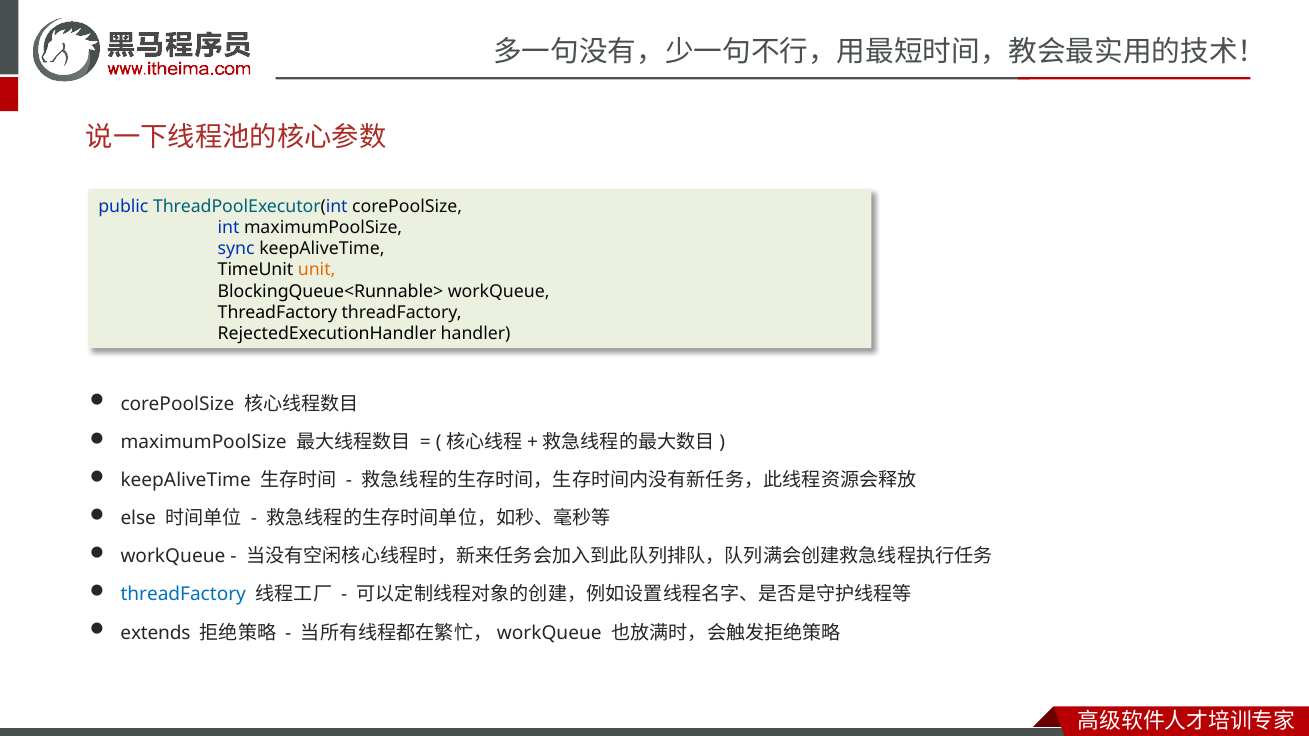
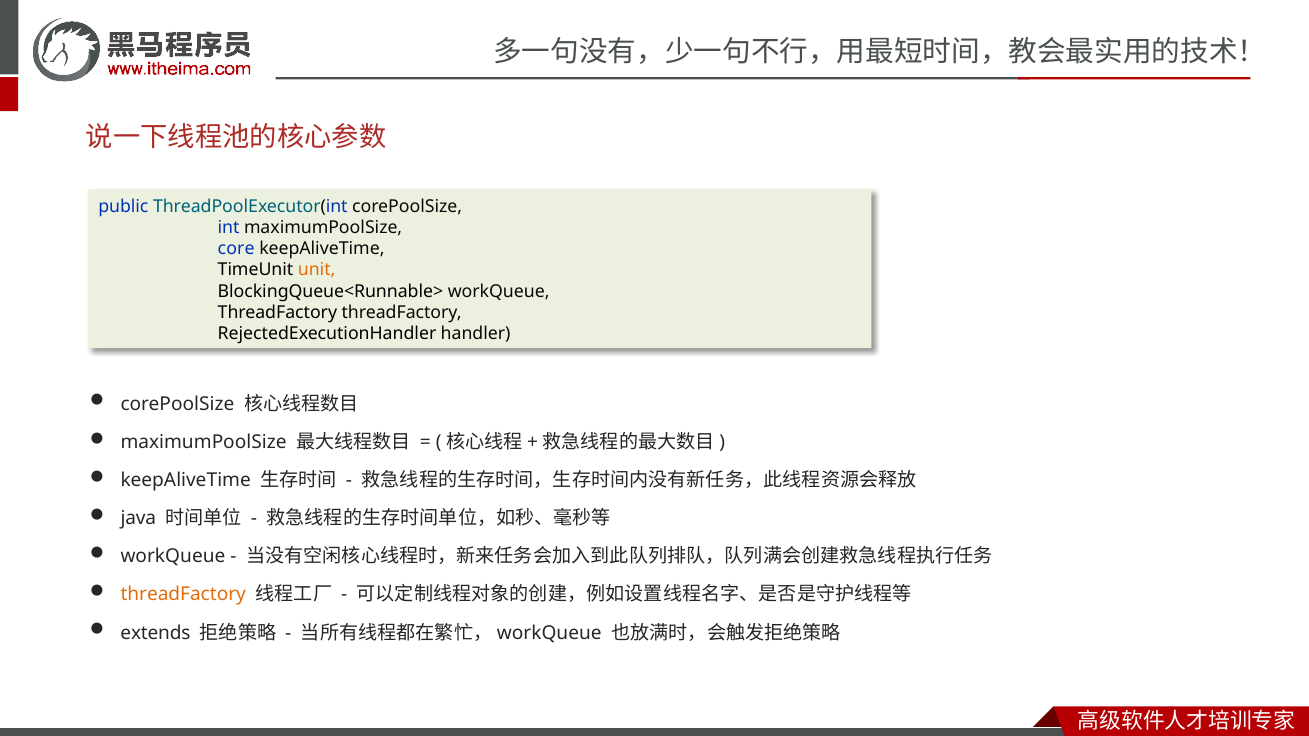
sync: sync -> core (236, 249)
else: else -> java (138, 519)
threadFactory colour: blue -> orange (183, 595)
